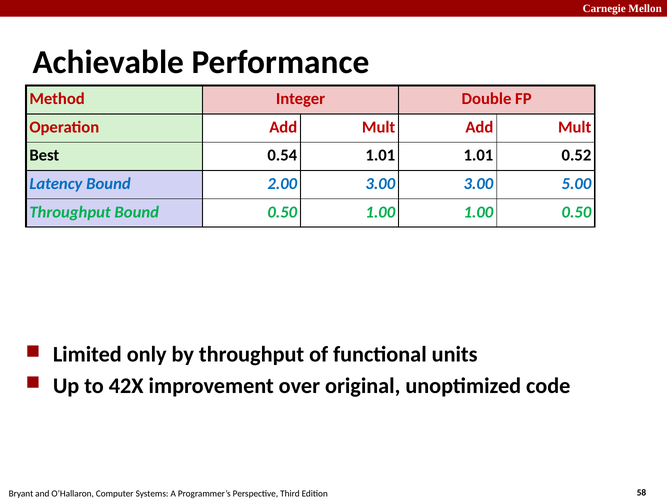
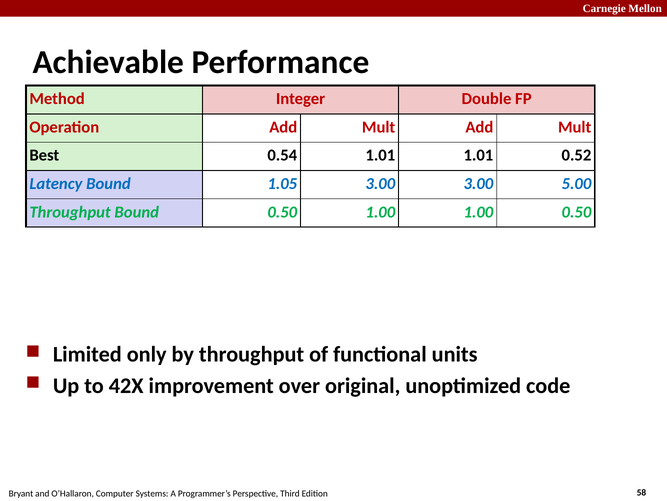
2.00: 2.00 -> 1.05 (282, 183)
